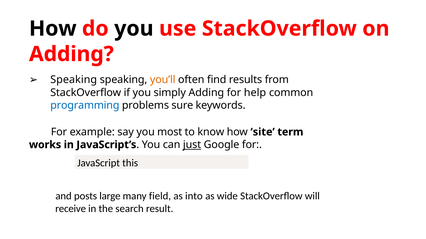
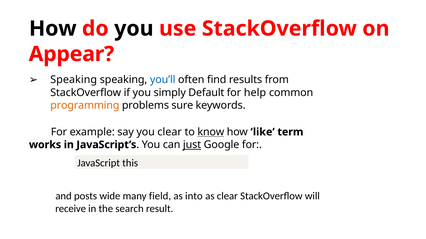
Adding: Adding -> Appear (71, 54)
you’ll colour: orange -> blue (163, 80)
simply Adding: Adding -> Default (206, 93)
programming colour: blue -> orange (85, 106)
you most: most -> clear (170, 132)
know underline: none -> present (211, 132)
site: site -> like (263, 132)
large: large -> wide (110, 196)
as wide: wide -> clear (227, 196)
